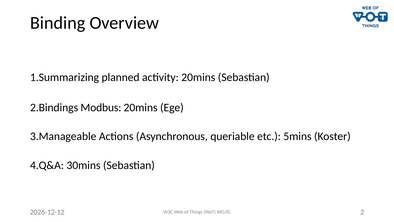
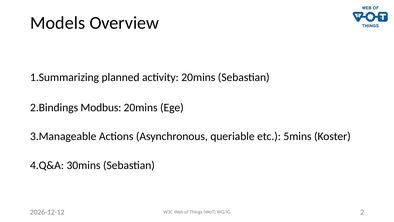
Binding: Binding -> Models (58, 23)
